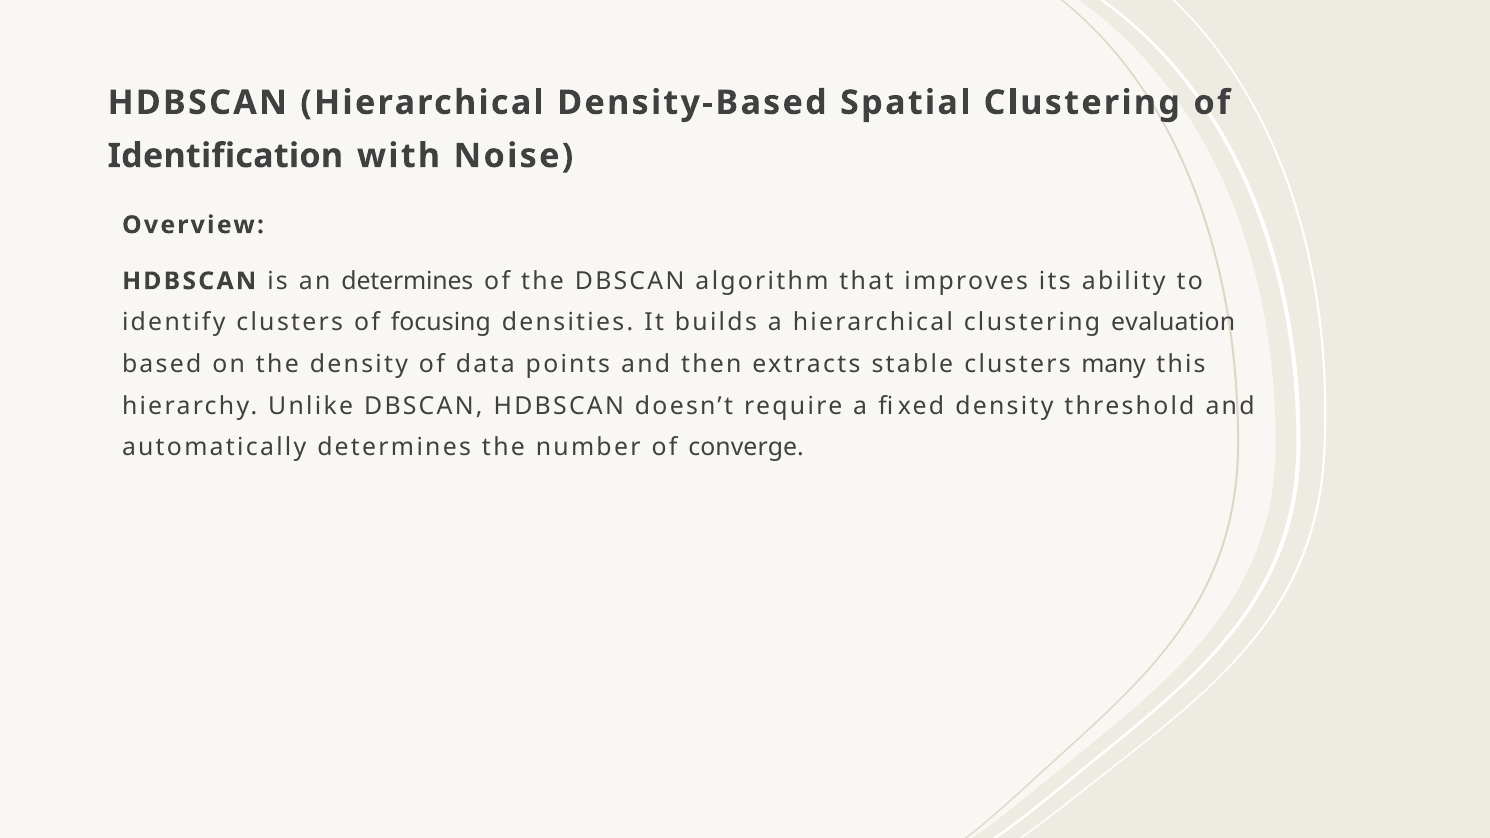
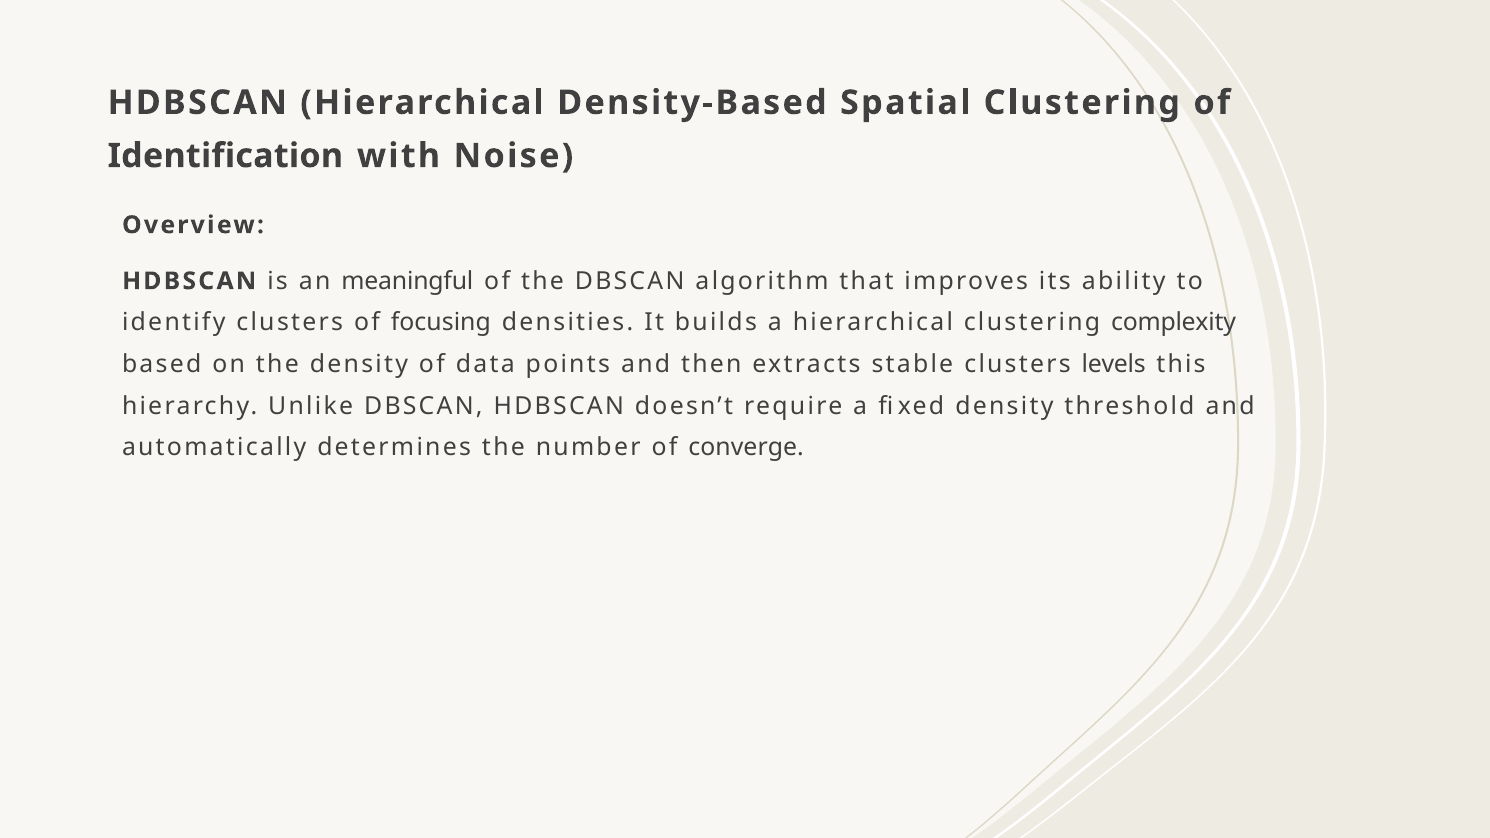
an determines: determines -> meaningful (407, 281)
evaluation: evaluation -> complexity (1173, 323)
many: many -> levels (1114, 364)
